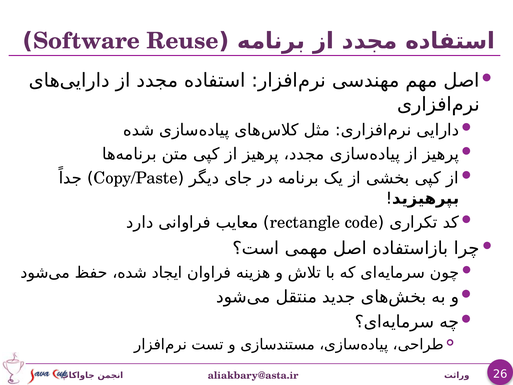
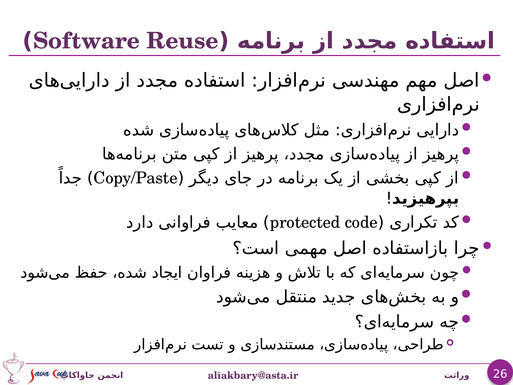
rectangle: rectangle -> protected (305, 222)
